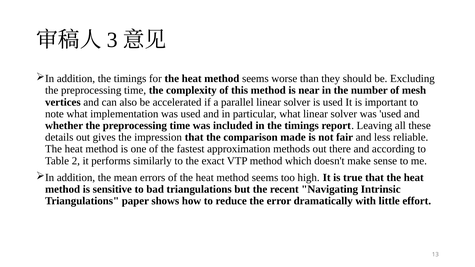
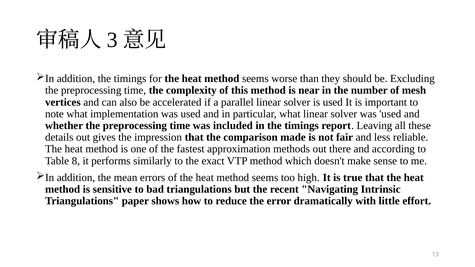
2: 2 -> 8 (76, 161)
